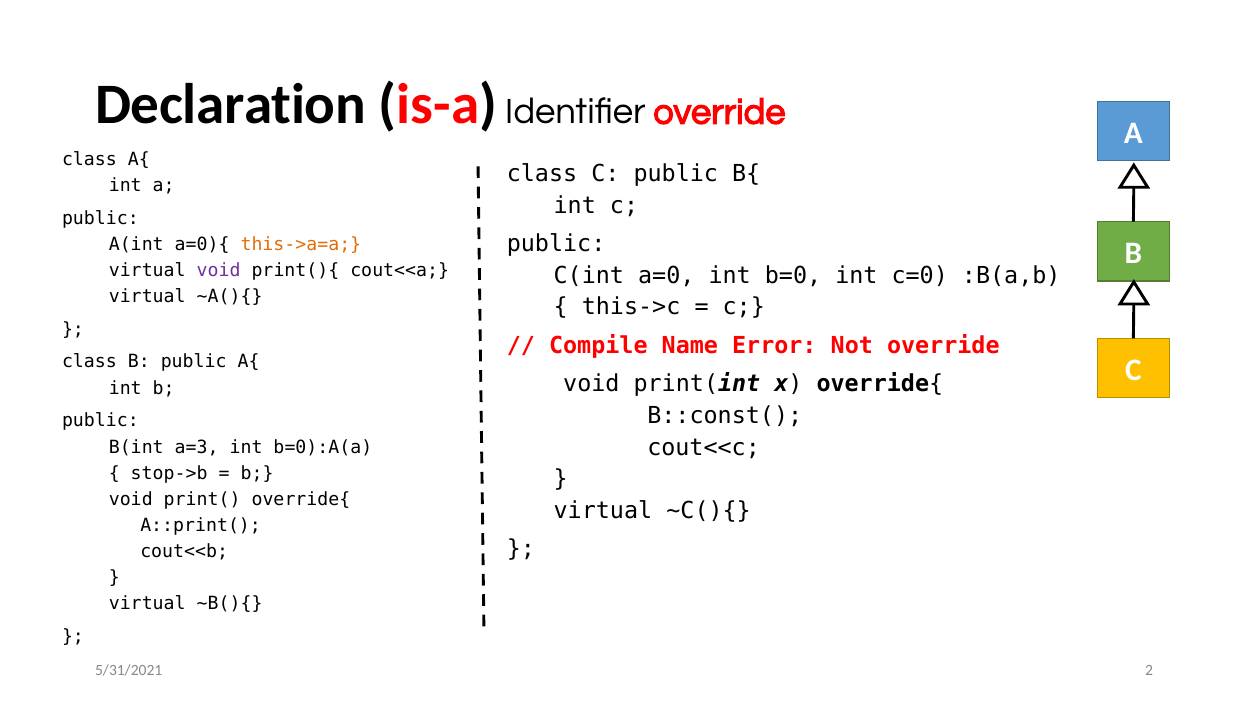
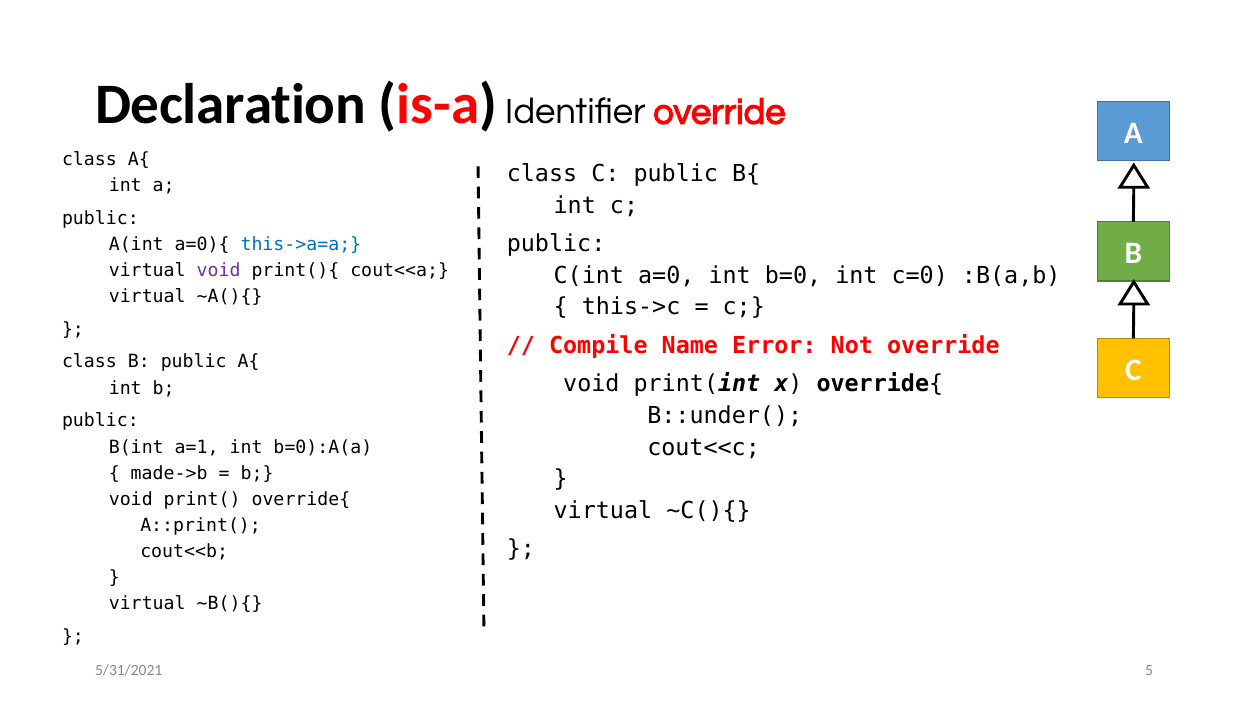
this->a=a colour: orange -> blue (301, 244)
B::const(: B::const( -> B::under( (725, 416)
a=3: a=3 -> a=1 (197, 447)
stop->b: stop->b -> made->b (169, 473)
2: 2 -> 5 (1149, 670)
